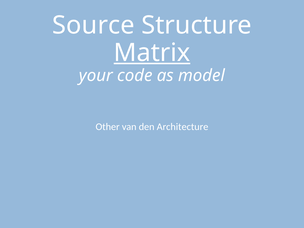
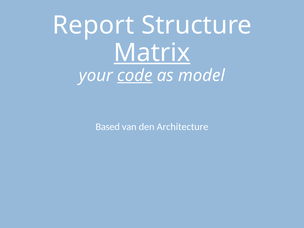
Source: Source -> Report (93, 25)
code underline: none -> present (135, 76)
Other: Other -> Based (108, 127)
